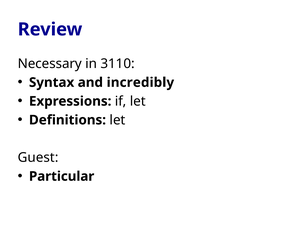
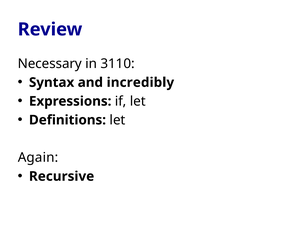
Guest: Guest -> Again (38, 158)
Particular: Particular -> Recursive (62, 176)
